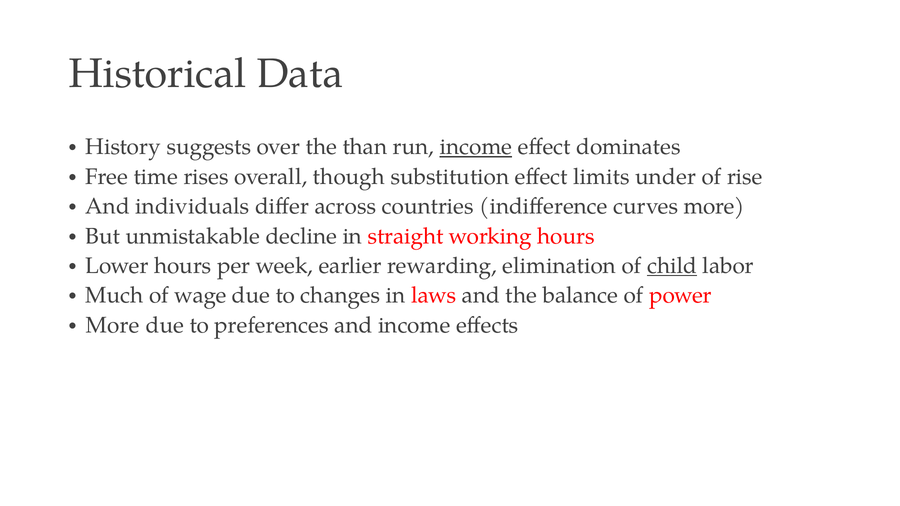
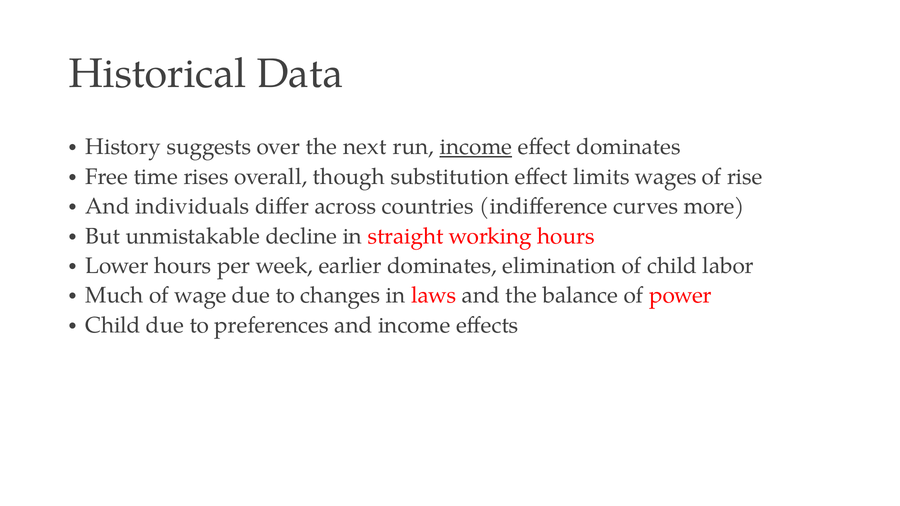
than: than -> next (365, 147)
under: under -> wages (666, 177)
earlier rewarding: rewarding -> dominates (442, 266)
child underline: present -> none (672, 266)
More: More -> Child (113, 325)
